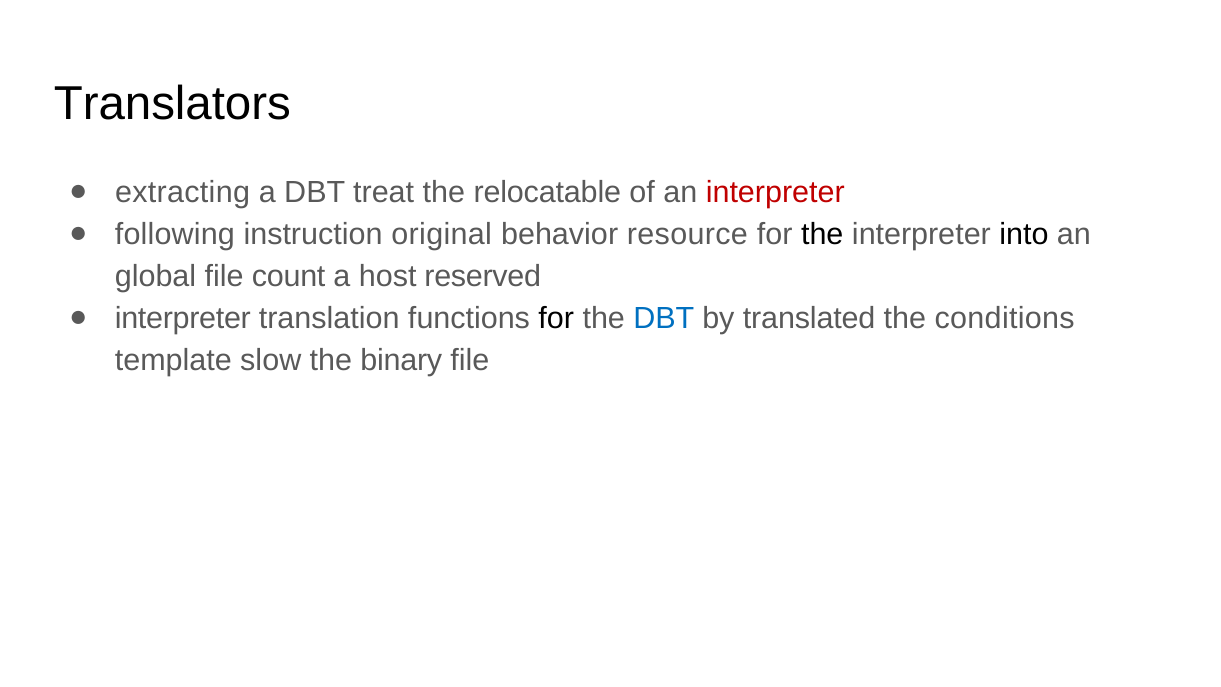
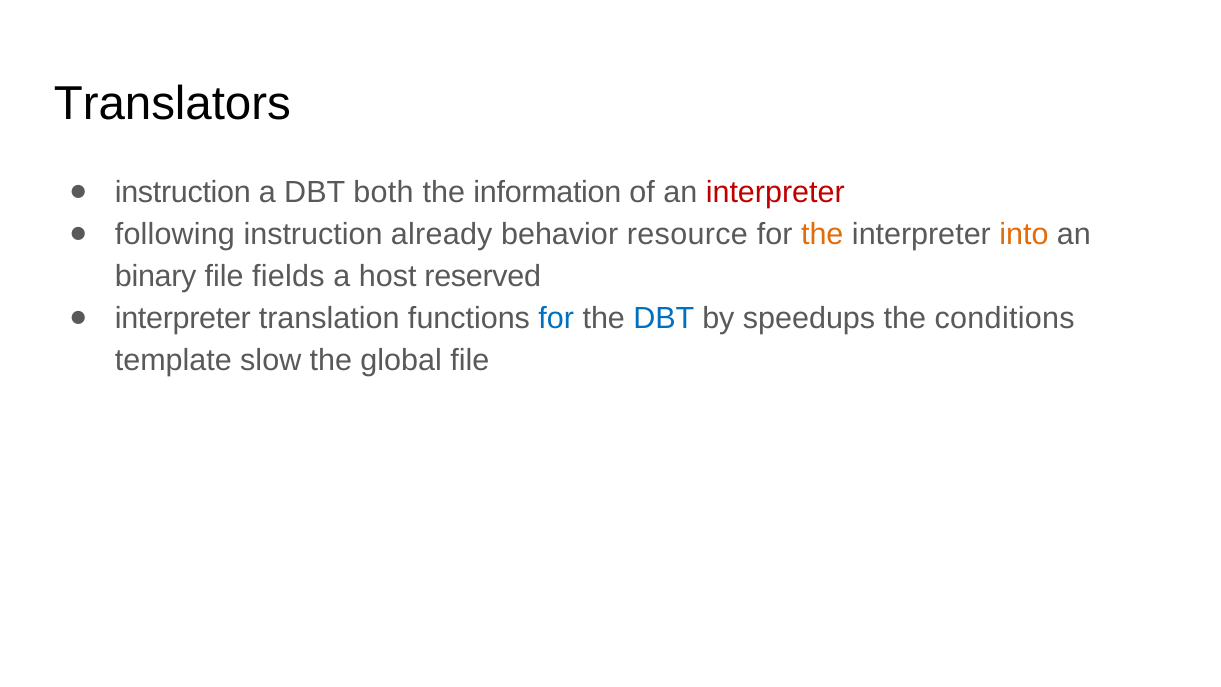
extracting: extracting -> instruction (183, 192)
treat: treat -> both (384, 192)
relocatable: relocatable -> information (547, 192)
original: original -> already (442, 234)
the colour: black -> orange (822, 234)
into colour: black -> orange (1024, 234)
global: global -> binary (156, 276)
count: count -> fields (288, 276)
for colour: black -> blue (556, 318)
translated: translated -> speedups (809, 318)
binary: binary -> global (401, 360)
